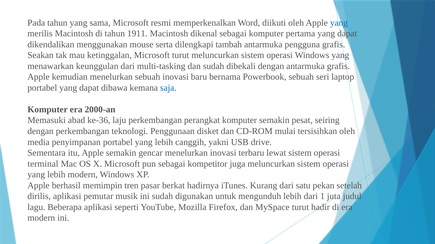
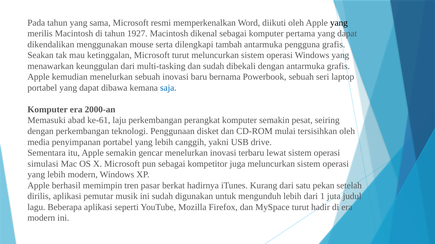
yang colour: blue -> black (339, 23)
1911: 1911 -> 1927 (137, 34)
ke-36: ke-36 -> ke-61 (99, 121)
terminal: terminal -> simulasi (43, 164)
